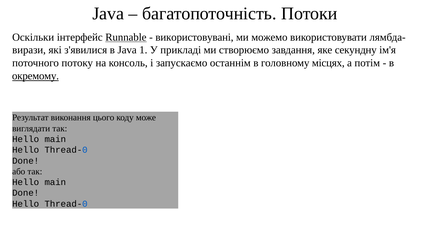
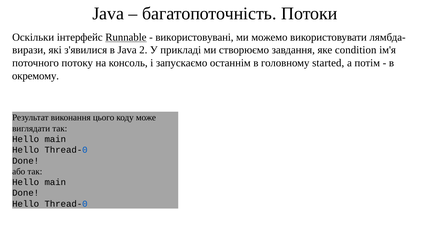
1: 1 -> 2 (143, 50)
секундну: секундну -> condition (356, 50)
місцях: місцях -> started (328, 63)
окремому underline: present -> none (36, 76)
